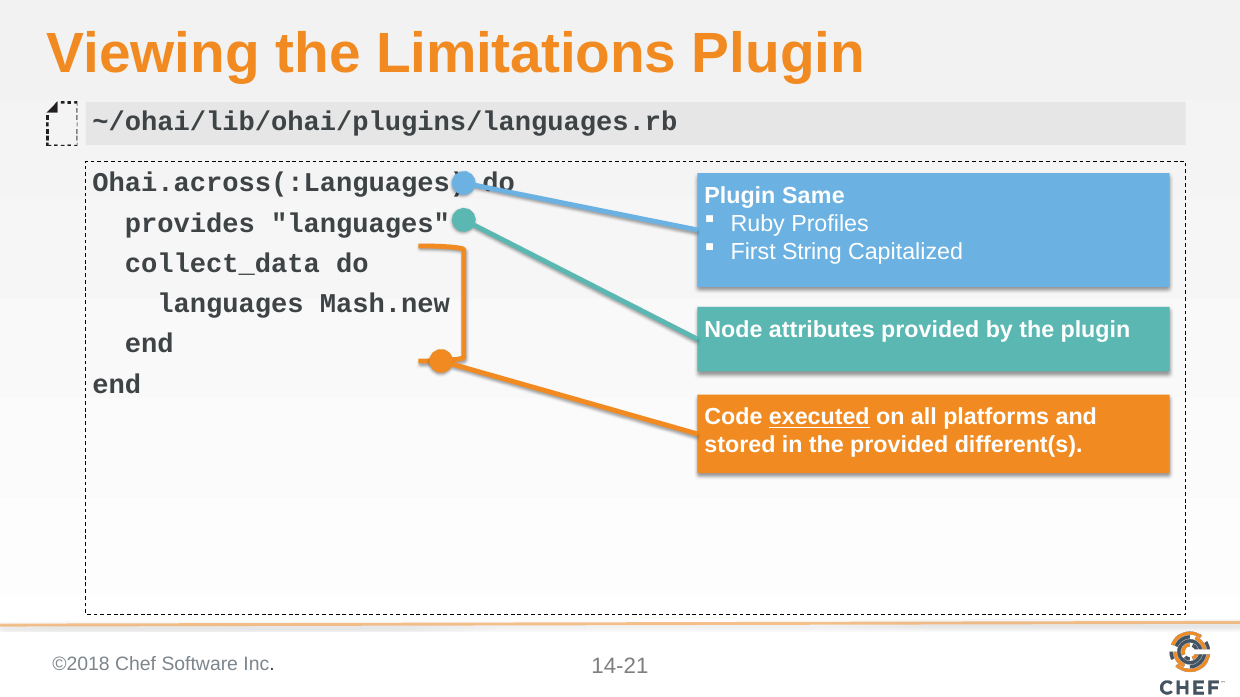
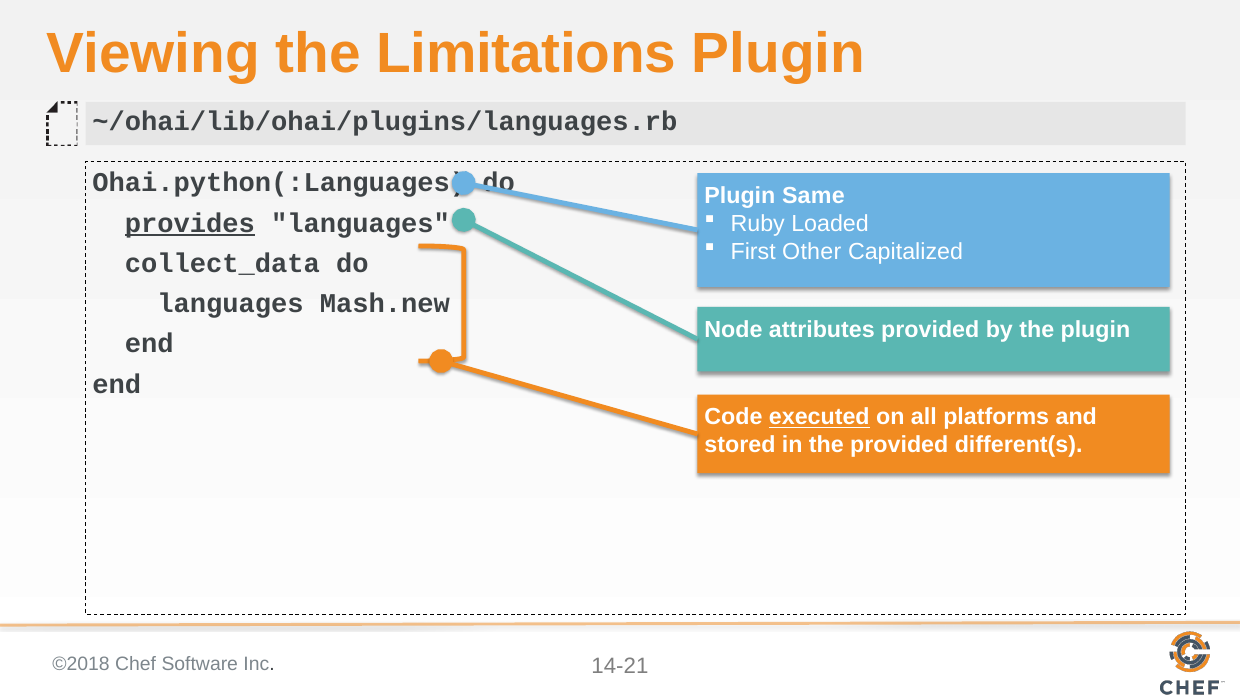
Ohai.across(:Languages: Ohai.across(:Languages -> Ohai.python(:Languages (279, 183)
Profiles: Profiles -> Loaded (830, 224)
provides underline: none -> present (190, 223)
String: String -> Other (812, 252)
